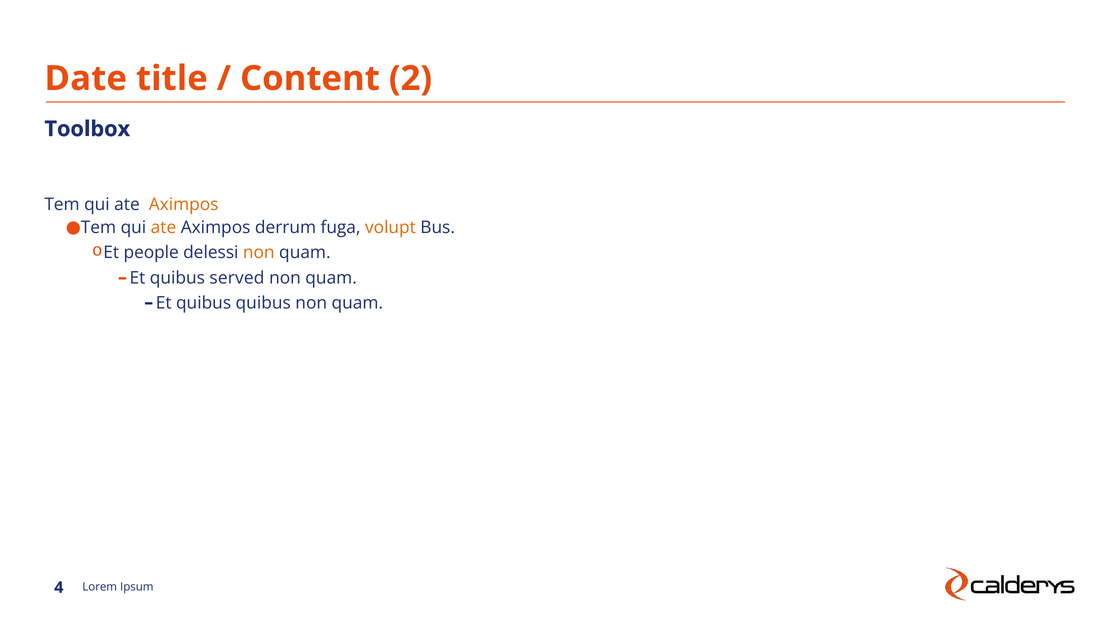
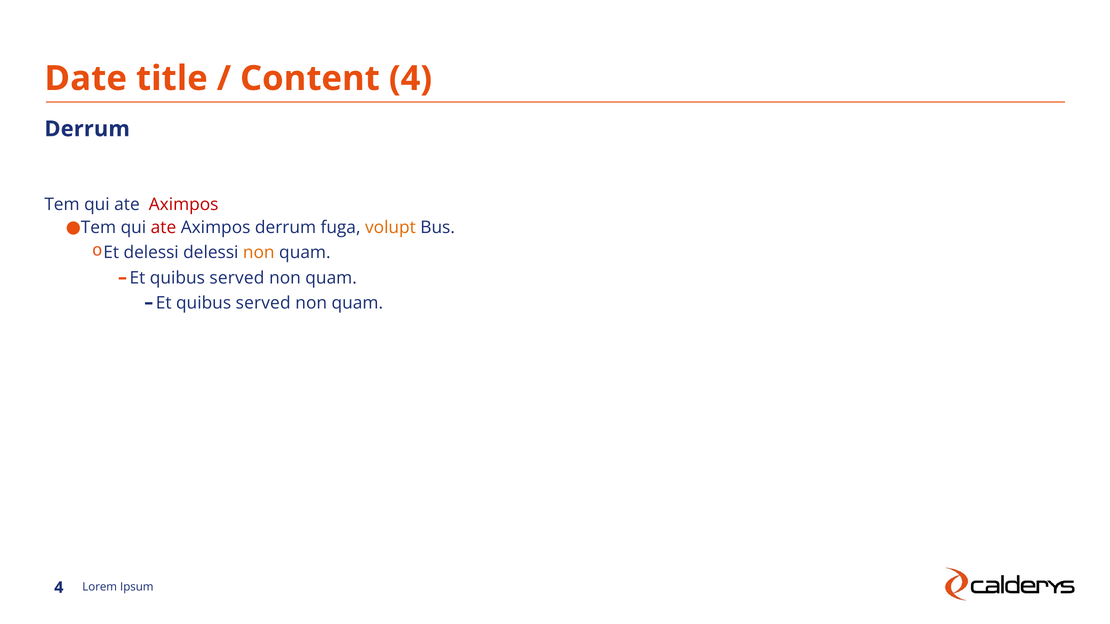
Content 2: 2 -> 4 (410, 79)
Toolbox: Toolbox -> Derrum (87, 129)
Aximpos colour: orange -> red (184, 205)
ate colour: orange -> red (163, 228)
Et people: people -> delessi (151, 253)
quibus: quibus -> served (263, 303)
